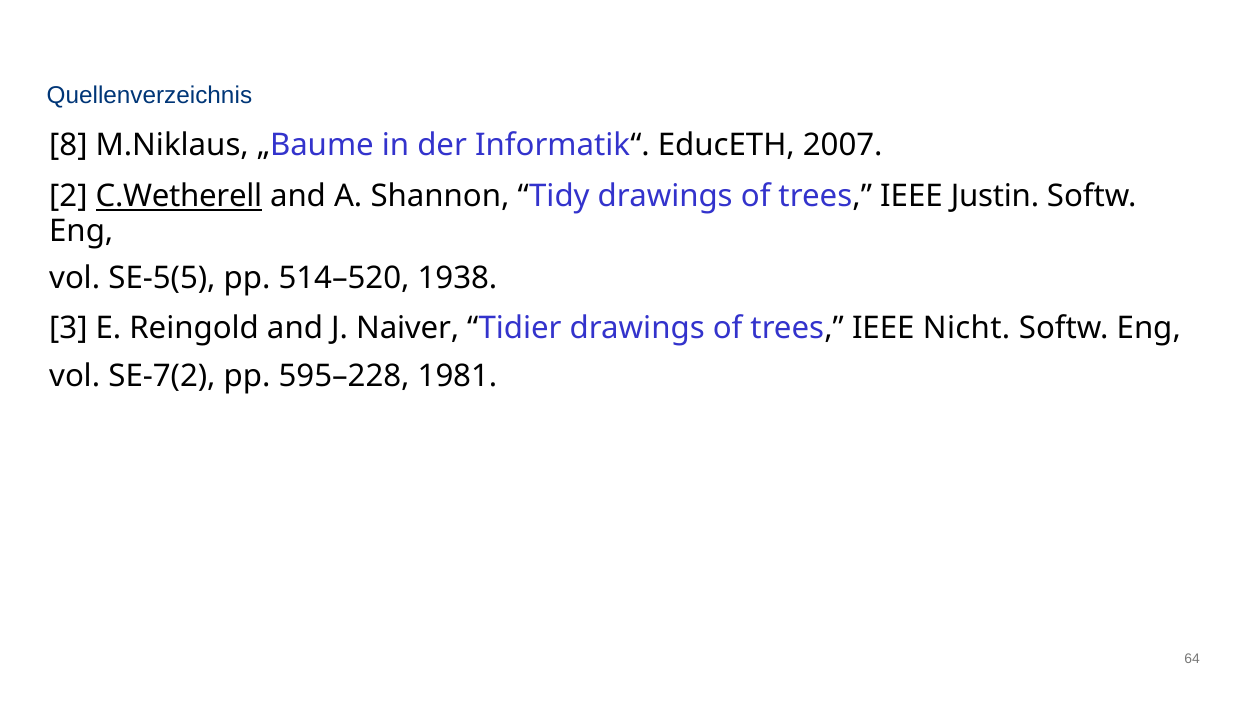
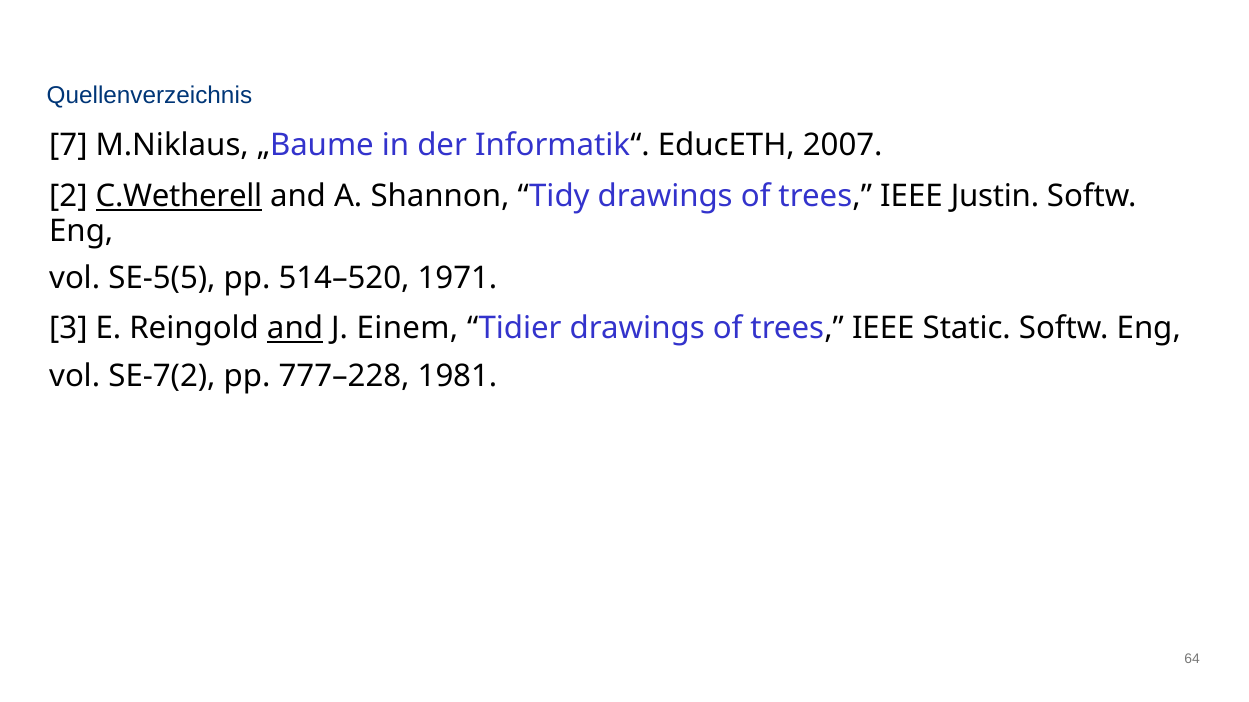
8: 8 -> 7 (68, 145)
1938: 1938 -> 1971 (457, 278)
and underline: none -> present (295, 328)
Naiver: Naiver -> Einem (407, 328)
Nicht: Nicht -> Static (967, 328)
595–228: 595–228 -> 777–228 (344, 376)
